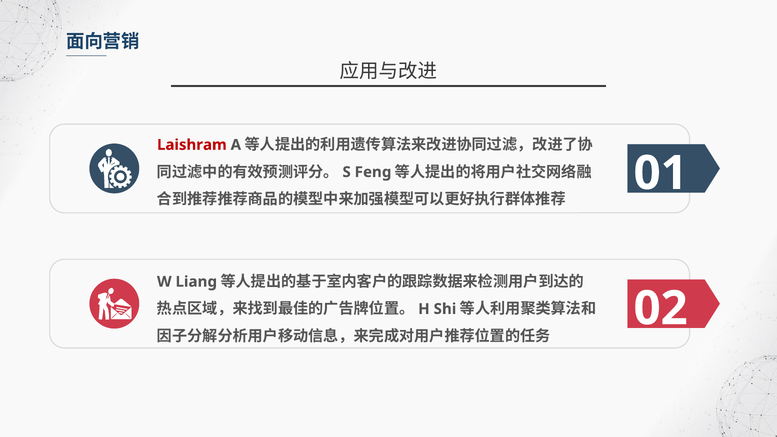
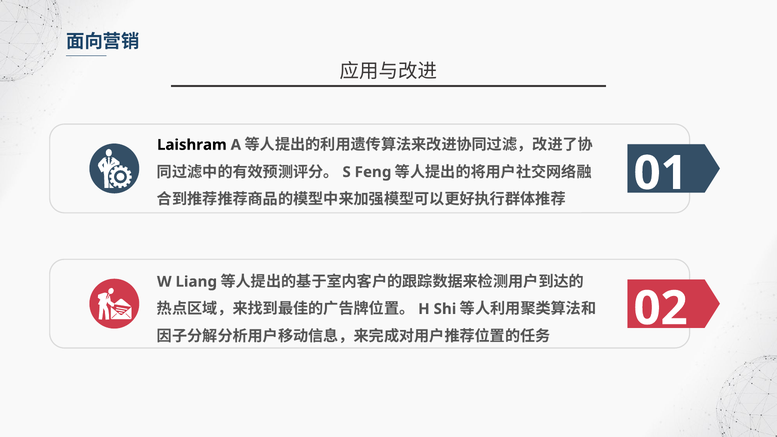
Laishram colour: red -> black (192, 145)
